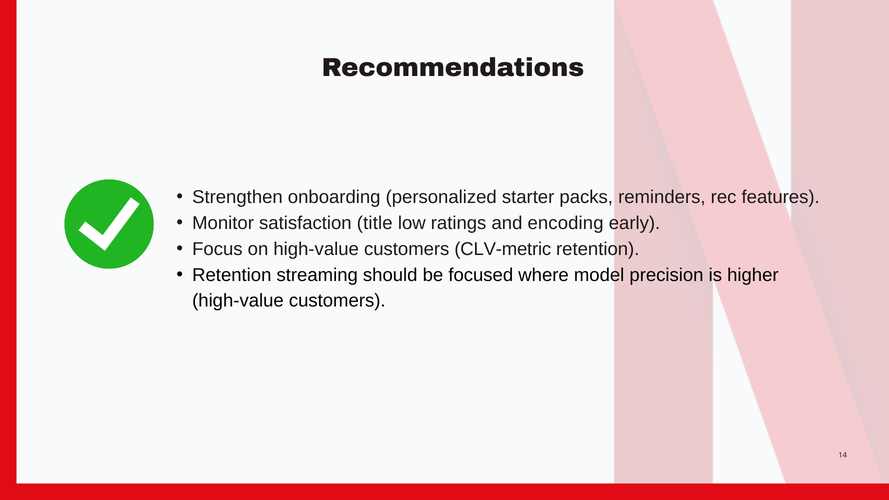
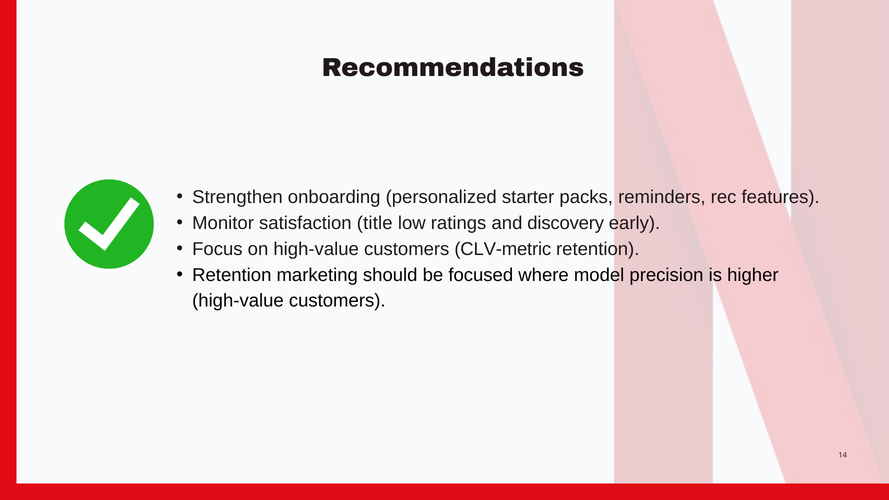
encoding: encoding -> discovery (566, 223)
streaming: streaming -> marketing (317, 275)
